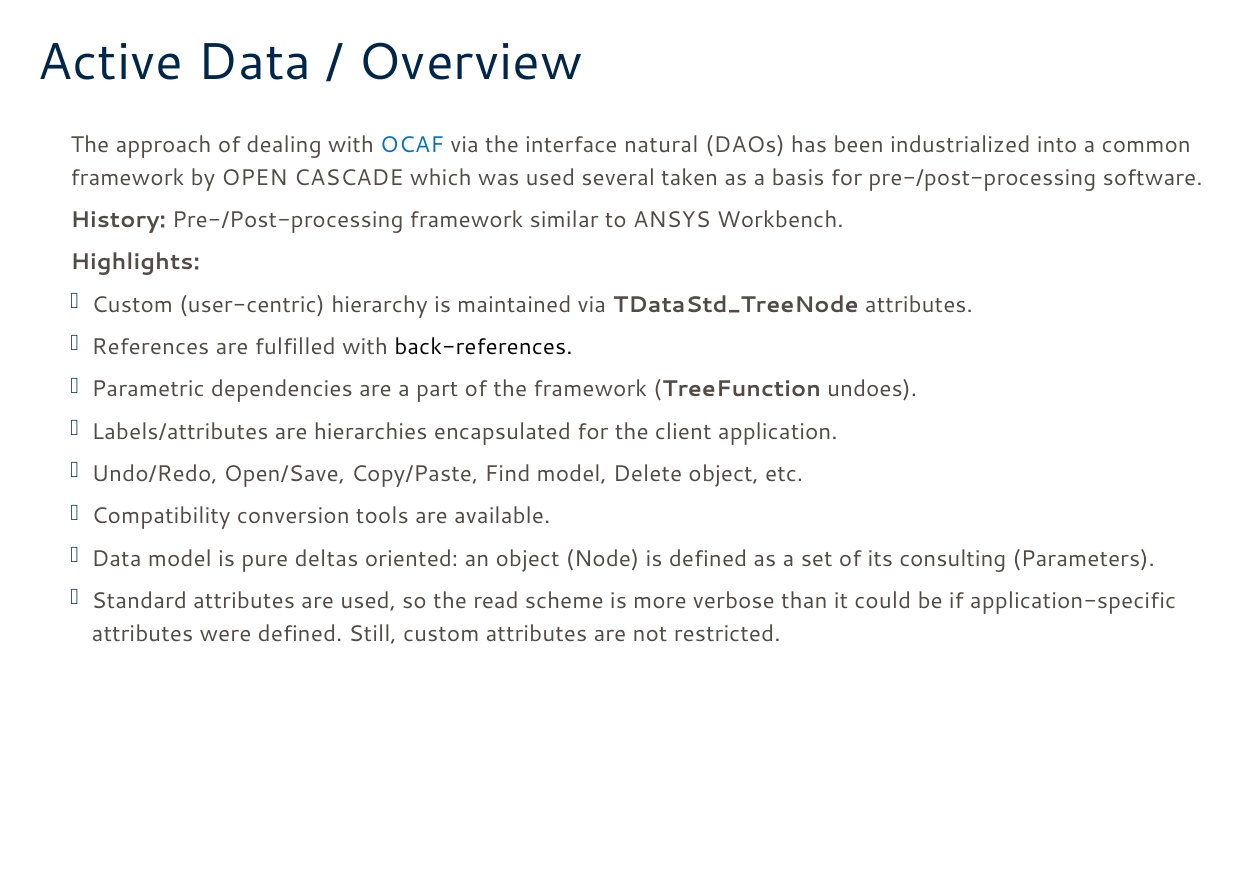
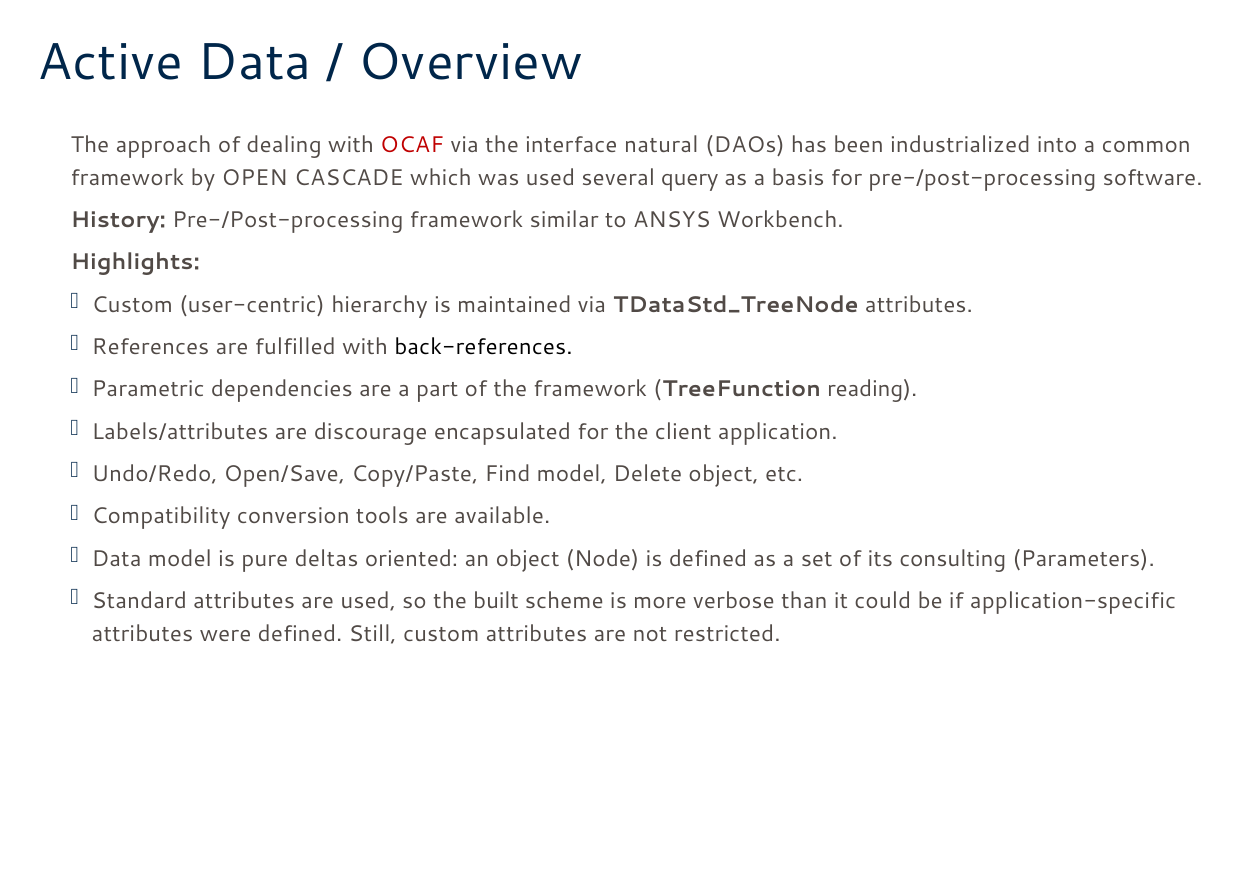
OCAF colour: blue -> red (412, 145)
taken: taken -> query (690, 178)
undoes: undoes -> reading (872, 389)
hierarchies: hierarchies -> discourage (371, 431)
read: read -> built (496, 601)
